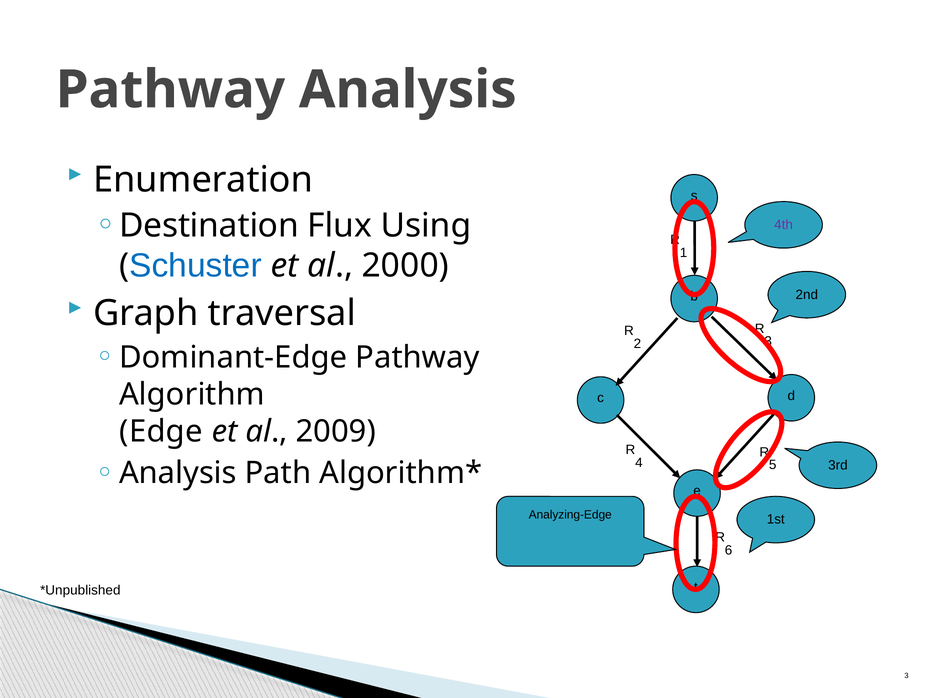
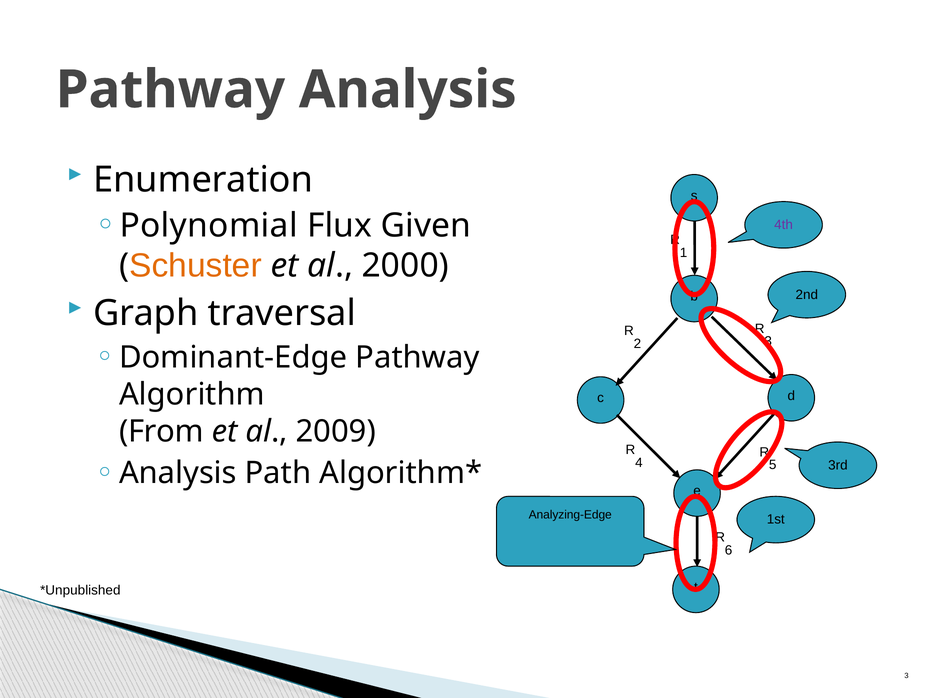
Destination: Destination -> Polynomial (209, 226)
Using: Using -> Given (426, 226)
Schuster colour: blue -> orange (195, 266)
Edge: Edge -> From (161, 432)
